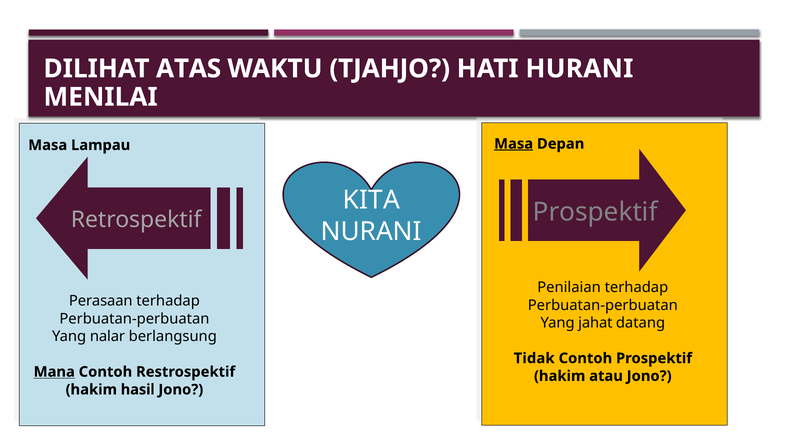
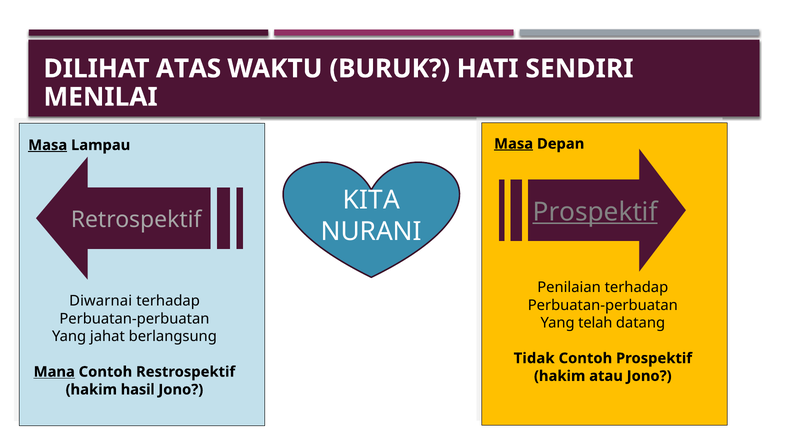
TJAHJO: TJAHJO -> BURUK (390, 69)
HURANI: HURANI -> SENDIRI (579, 69)
Masa underline: none -> present (48, 145)
Prospektif underline: none -> present (595, 212)
Perasaan: Perasaan -> Diwarnai (101, 301)
jahat: jahat -> telah (595, 323)
nalar: nalar -> jahat (107, 337)
